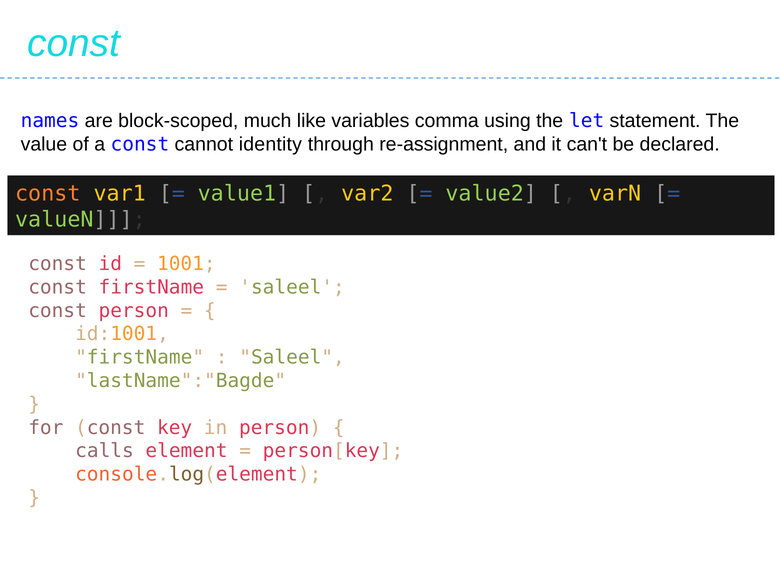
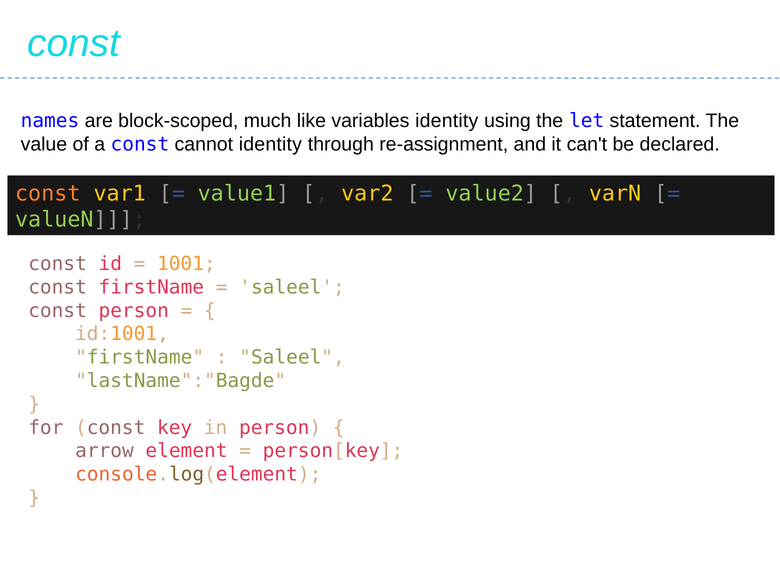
variables comma: comma -> identity (447, 121)
calls: calls -> arrow (104, 451)
